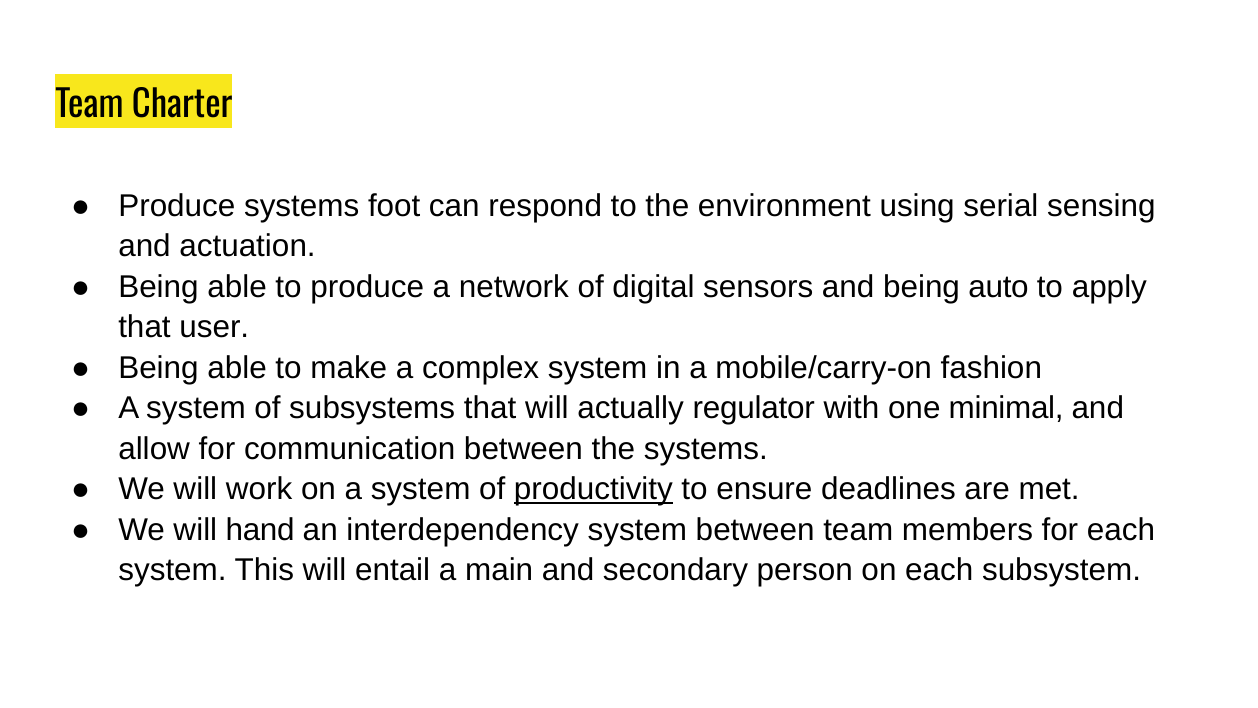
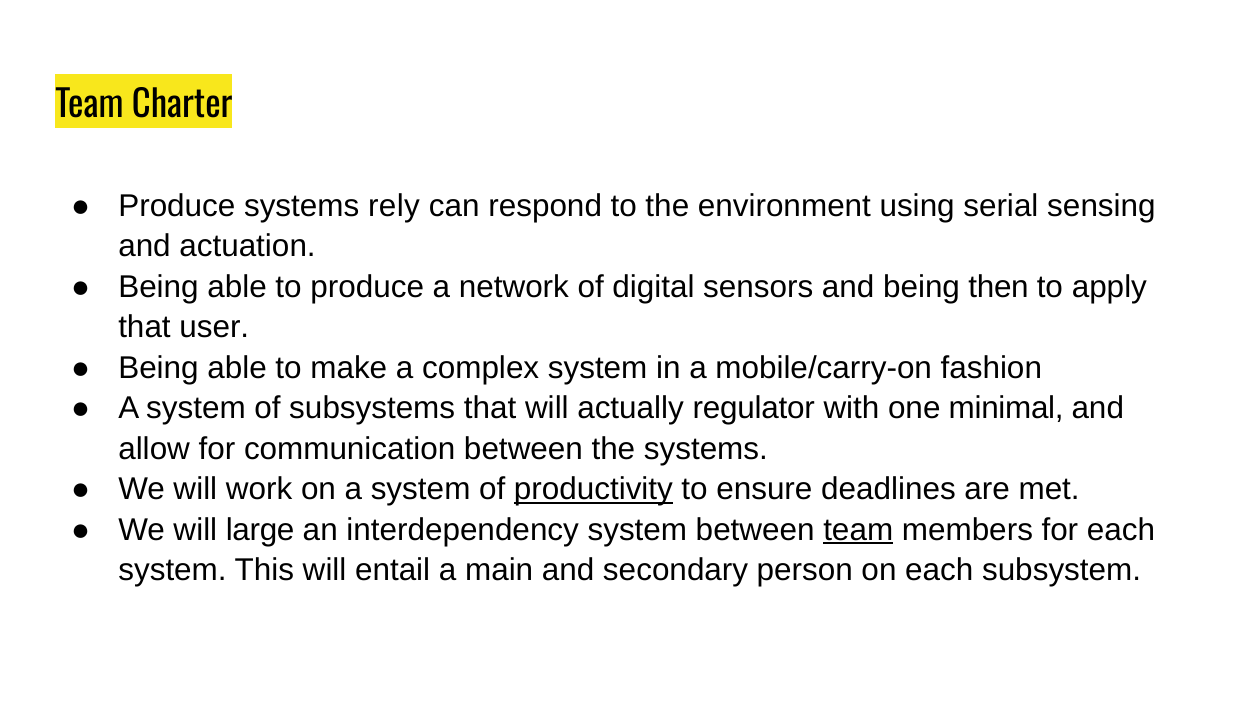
foot: foot -> rely (394, 206)
auto: auto -> then (999, 287)
hand: hand -> large (260, 529)
team underline: none -> present (858, 529)
